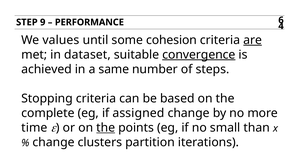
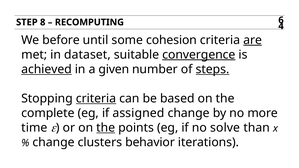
9: 9 -> 8 (43, 22)
PERFORMANCE: PERFORMANCE -> RECOMPUTING (89, 22)
values: values -> before (61, 40)
achieved underline: none -> present (47, 69)
same: same -> given (114, 69)
steps underline: none -> present (213, 69)
criteria underline: none -> present (96, 98)
small: small -> solve (225, 128)
partition: partition -> behavior (150, 142)
